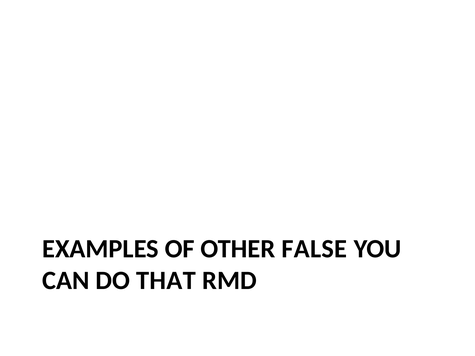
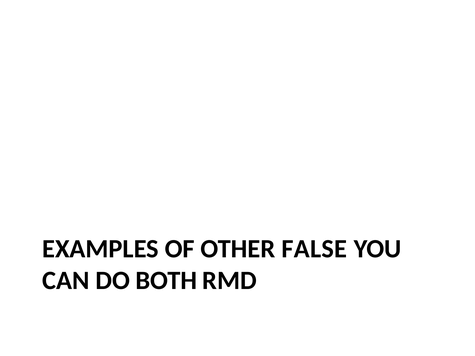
THAT: THAT -> BOTH (166, 281)
